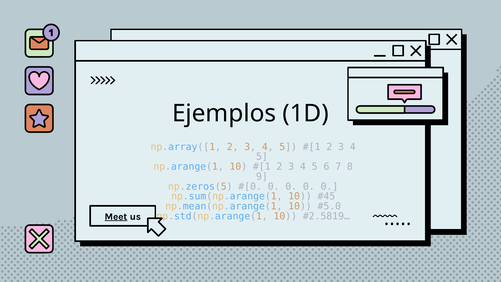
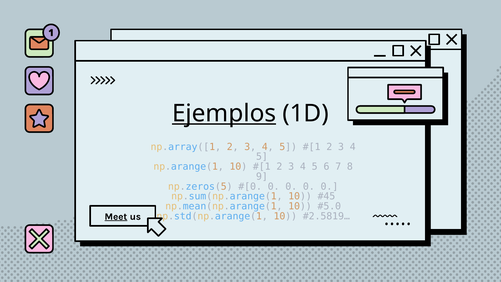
Ejemplos underline: none -> present (224, 113)
